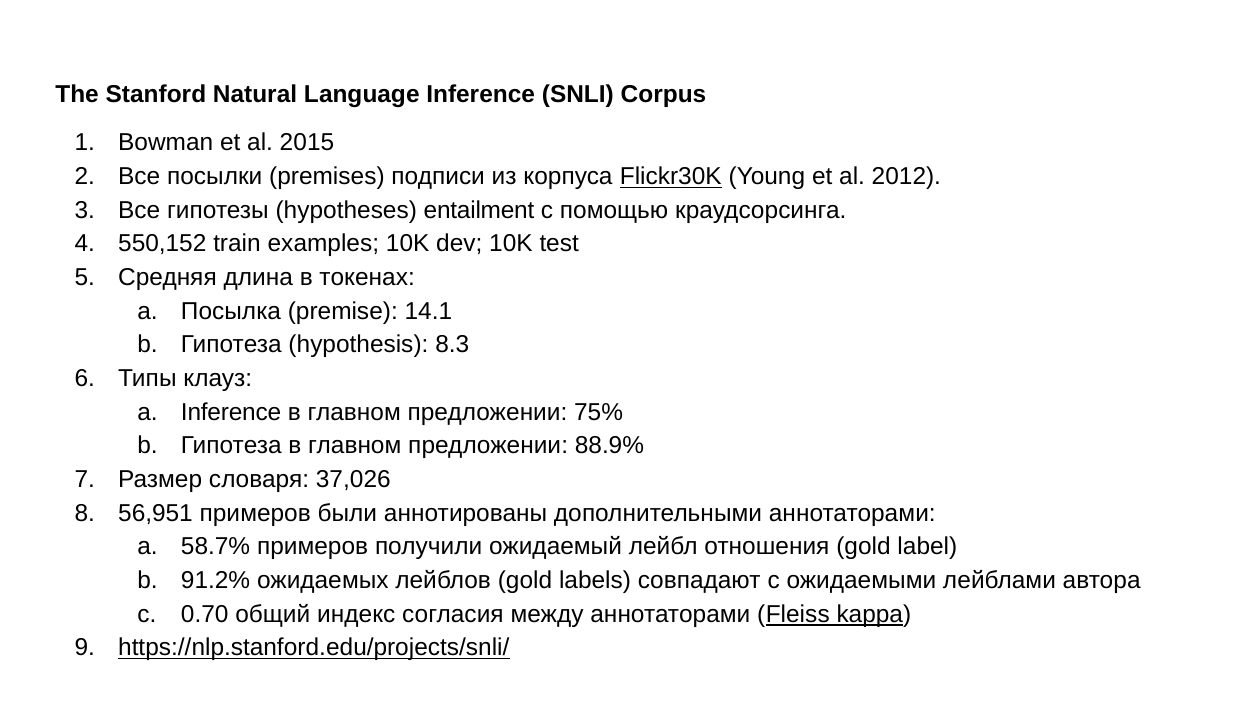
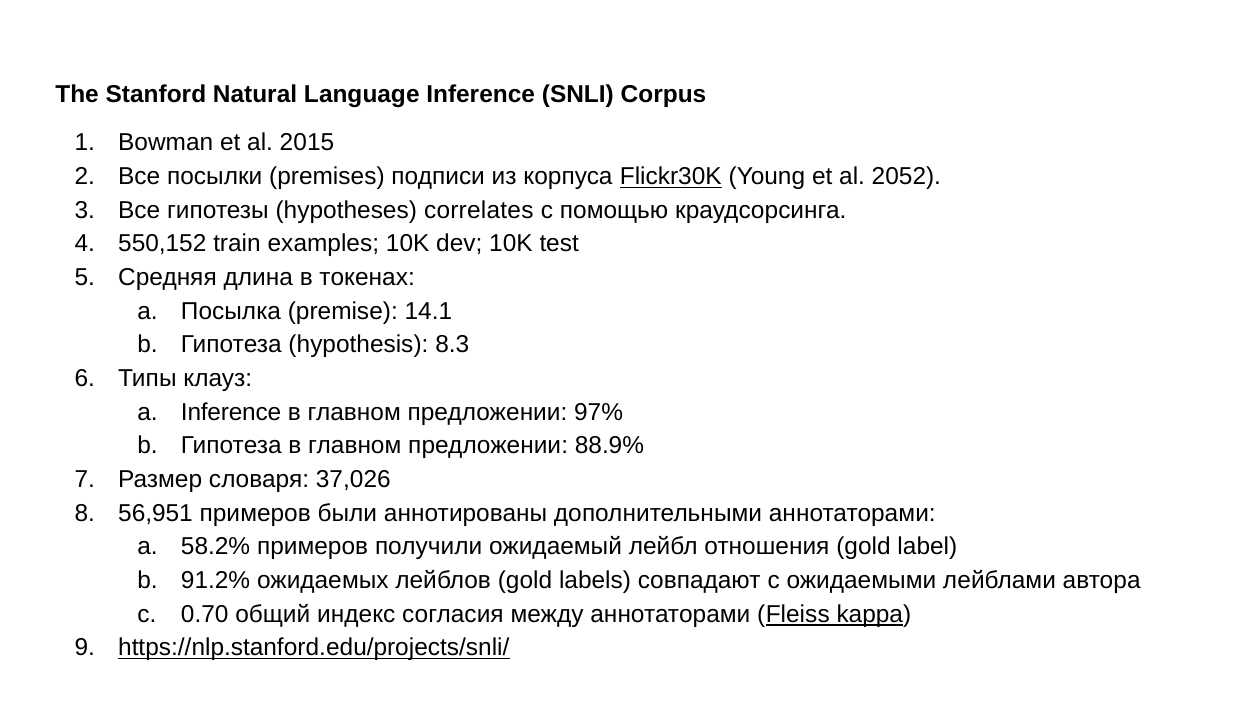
2012: 2012 -> 2052 (906, 177)
entailment: entailment -> correlates (479, 210)
75%: 75% -> 97% (599, 412)
58.7%: 58.7% -> 58.2% (216, 547)
